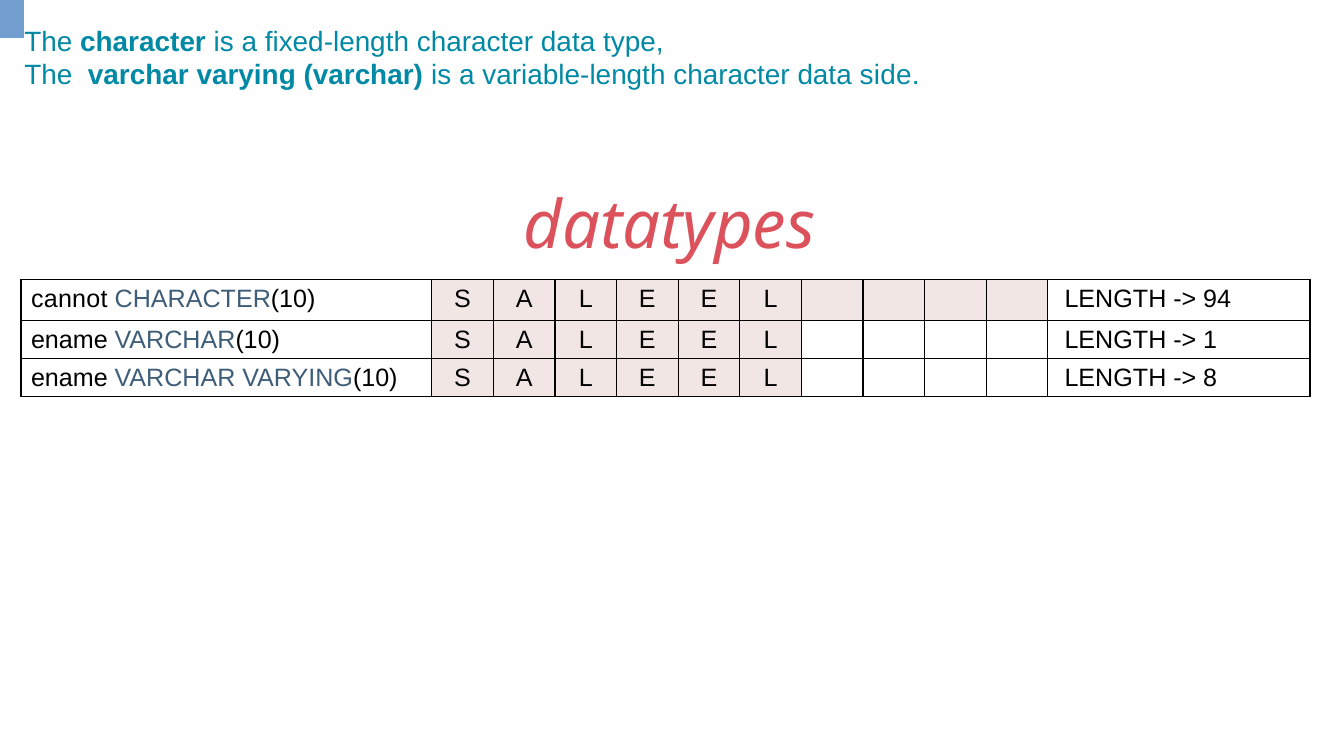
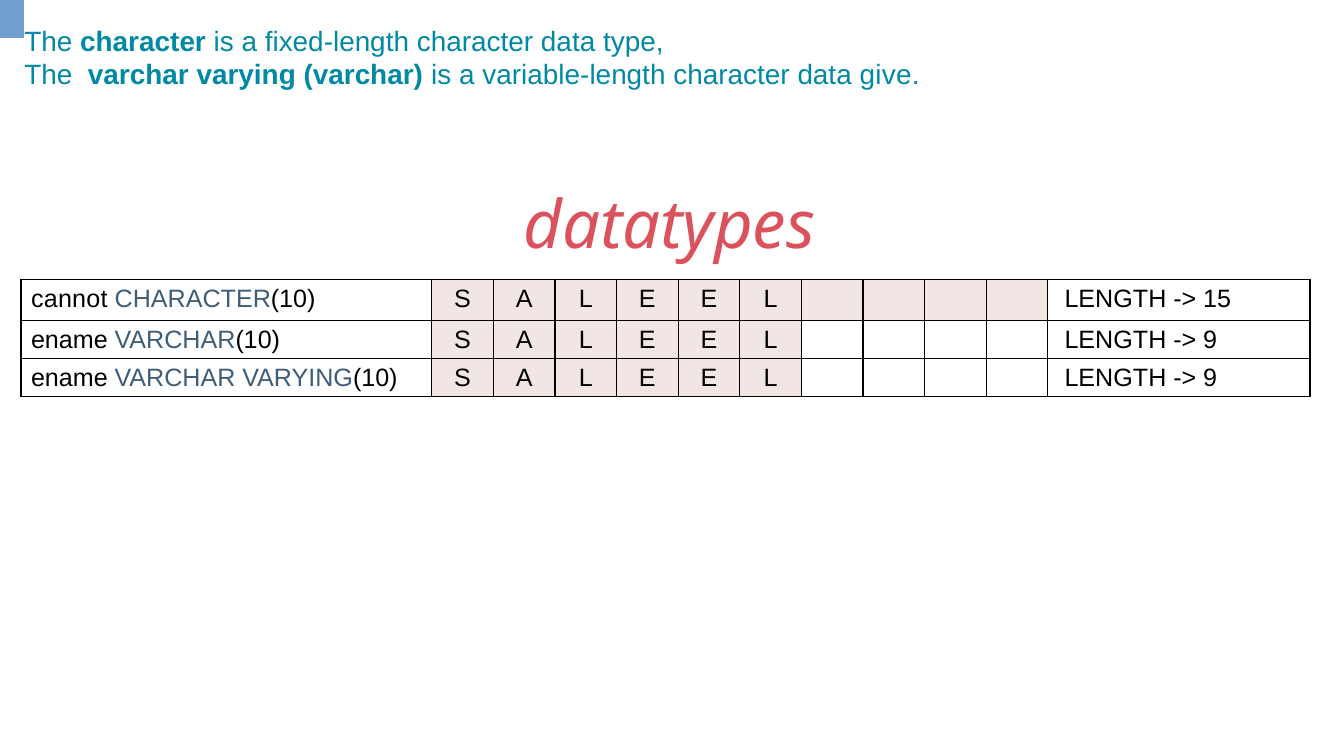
side: side -> give (890, 75)
94: 94 -> 15 (1217, 299)
1: 1 -> 9 (1210, 340)
8: 8 -> 9 (1210, 378)
